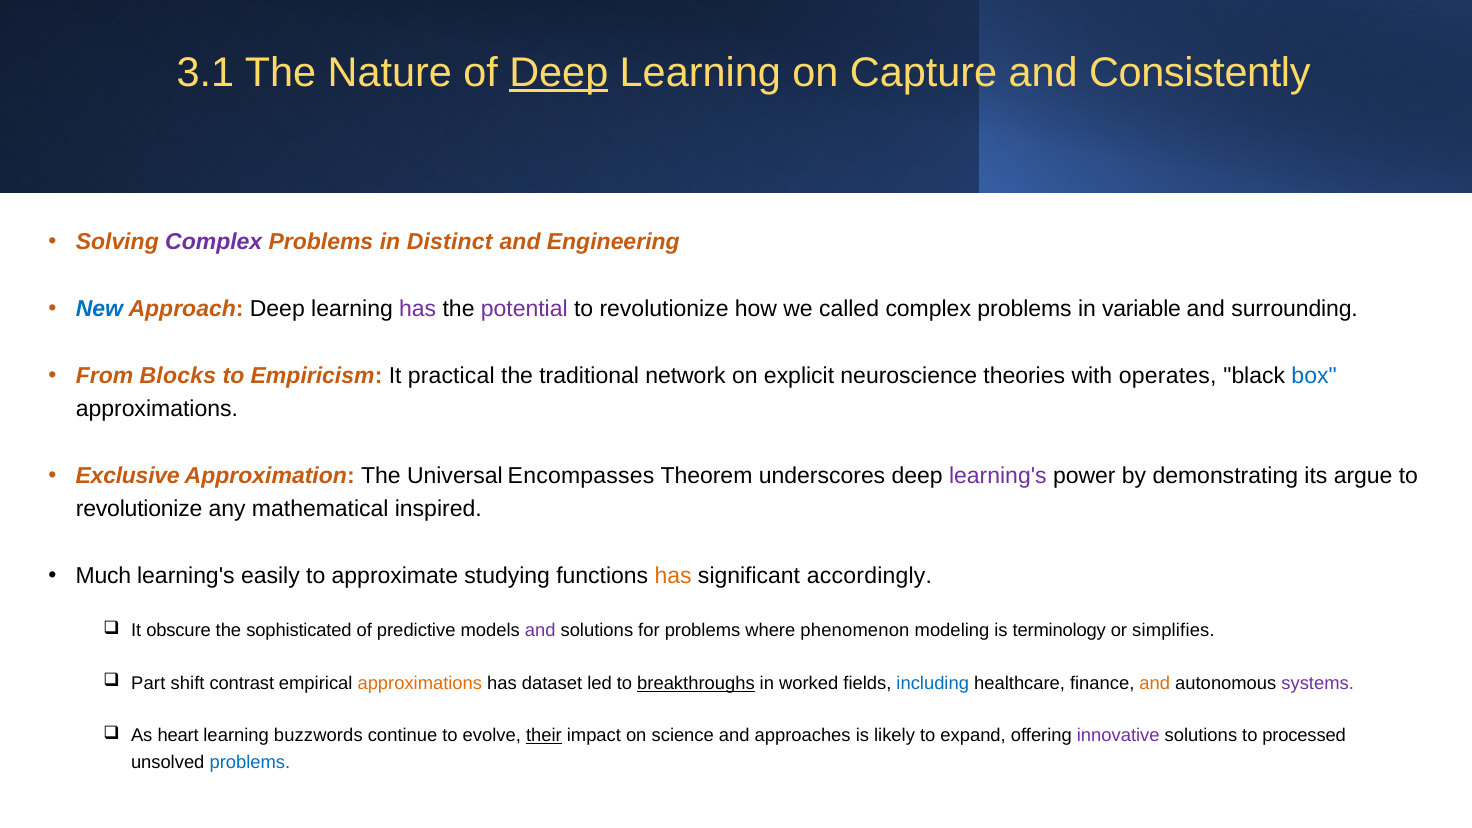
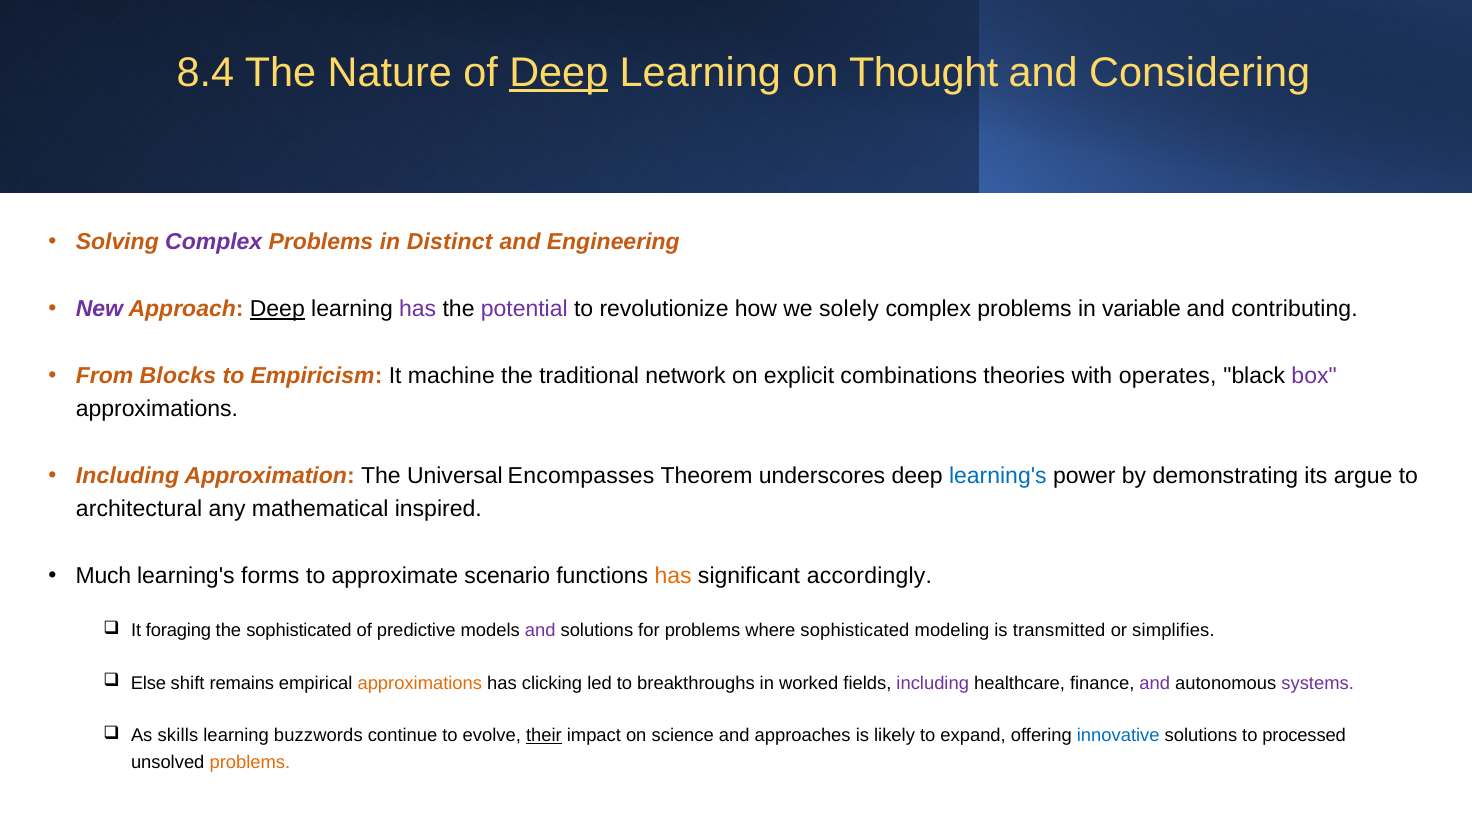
3.1: 3.1 -> 8.4 (205, 73)
Capture: Capture -> Thought (924, 73)
Consistently: Consistently -> Considering (1200, 73)
New colour: blue -> purple (99, 309)
Deep underline: none -> present (277, 309)
called: called -> solely (849, 309)
surrounding: surrounding -> contributing (1295, 309)
practical: practical -> machine (451, 376)
neuroscience: neuroscience -> combinations (909, 376)
box colour: blue -> purple (1314, 376)
Exclusive: Exclusive -> Including (128, 476)
learning's colour: purple -> blue (998, 476)
revolutionize: revolutionize -> architectural (139, 509)
easily: easily -> forms (270, 576)
studying: studying -> scenario (507, 576)
obscure: obscure -> foraging (179, 631)
where phenomenon: phenomenon -> sophisticated (855, 631)
terminology: terminology -> transmitted (1059, 631)
Part: Part -> Else (148, 683)
contrast: contrast -> remains (242, 683)
dataset: dataset -> clicking (552, 683)
breakthroughs underline: present -> none (696, 683)
including colour: blue -> purple (933, 683)
and colour: orange -> purple (1155, 683)
heart: heart -> skills (178, 736)
innovative colour: purple -> blue (1118, 736)
problems colour: blue -> orange (250, 762)
